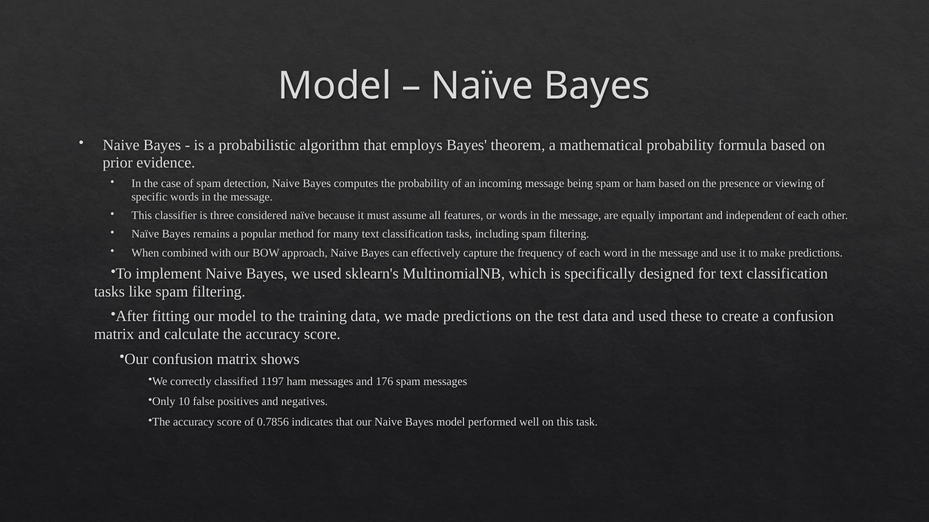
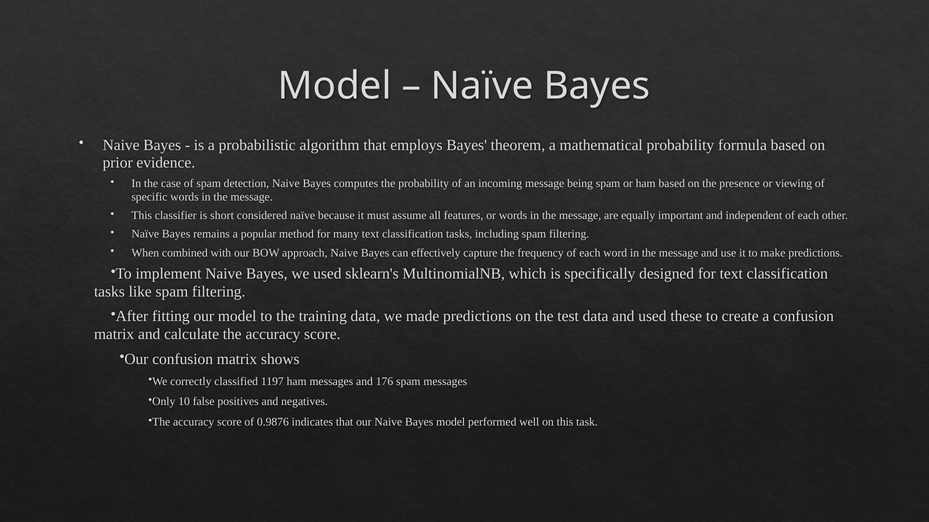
three: three -> short (222, 216)
0.7856: 0.7856 -> 0.9876 (273, 422)
